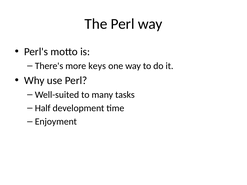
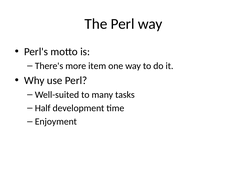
keys: keys -> item (97, 66)
